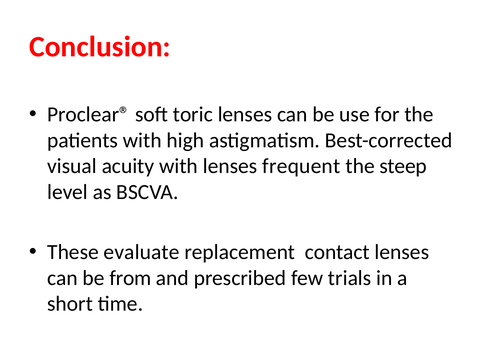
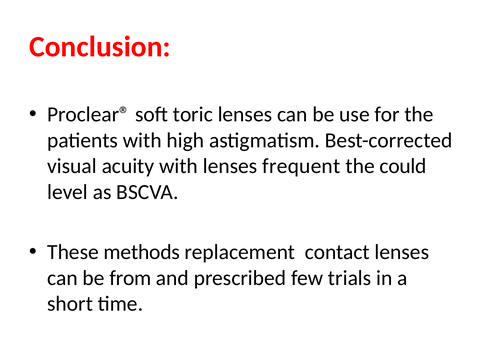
steep: steep -> could (403, 166)
evaluate: evaluate -> methods (142, 252)
